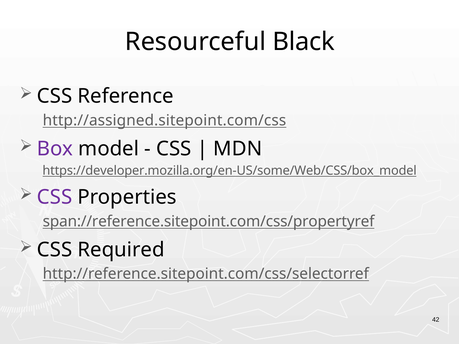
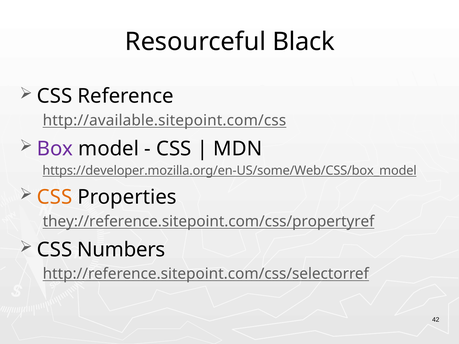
http://assigned.sitepoint.com/css: http://assigned.sitepoint.com/css -> http://available.sitepoint.com/css (164, 120)
CSS colour: purple -> orange (55, 197)
span://reference.sitepoint.com/css/propertyref: span://reference.sitepoint.com/css/propertyref -> they://reference.sitepoint.com/css/propertyref (209, 221)
Required: Required -> Numbers (121, 250)
